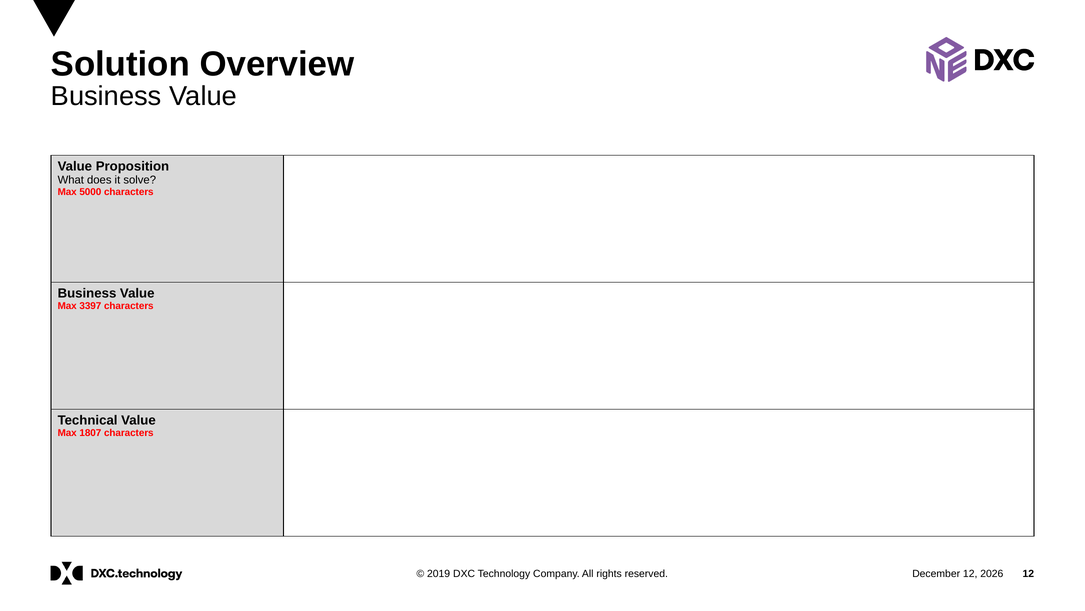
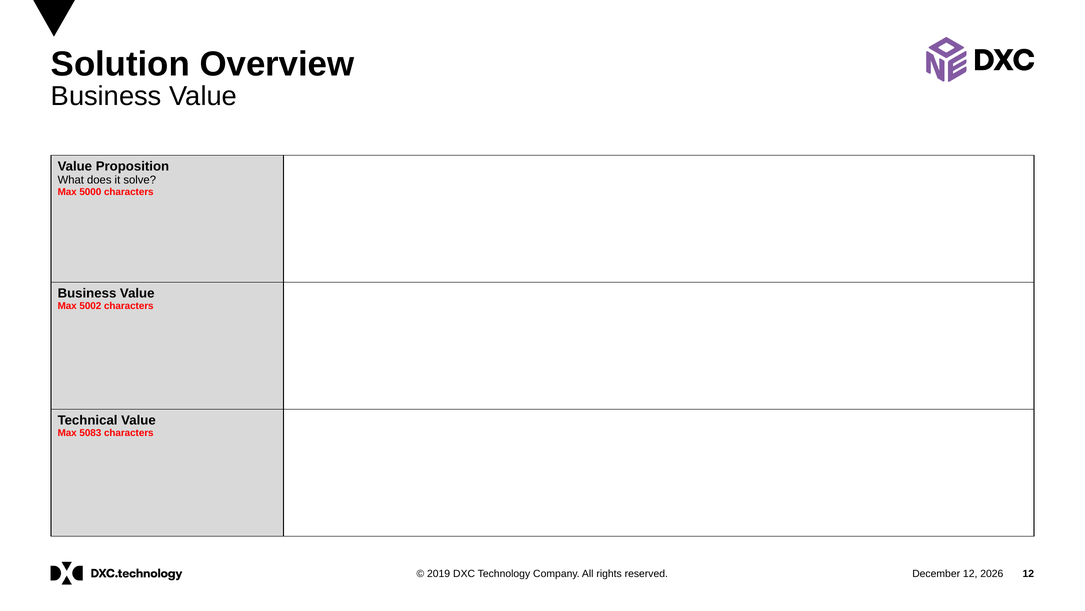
3397: 3397 -> 5002 (90, 306)
1807: 1807 -> 5083 (90, 433)
